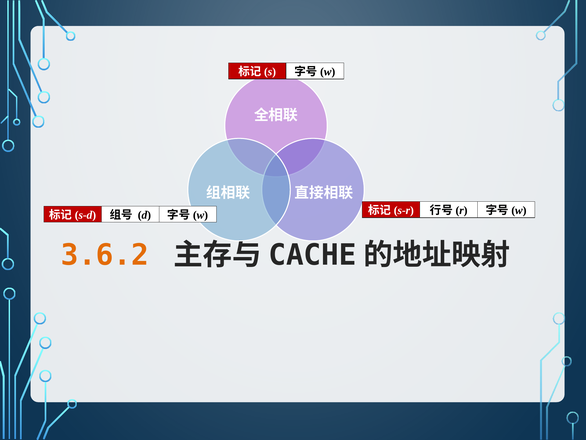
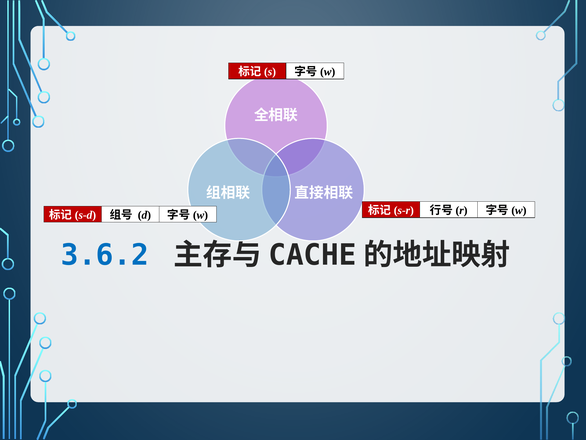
3.6.2 colour: orange -> blue (105, 255)
